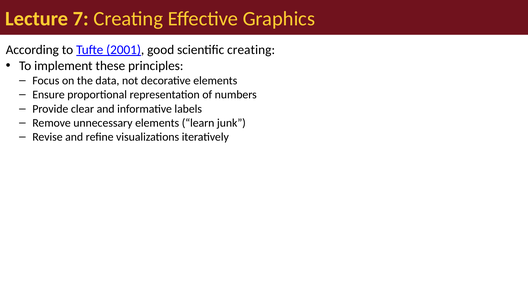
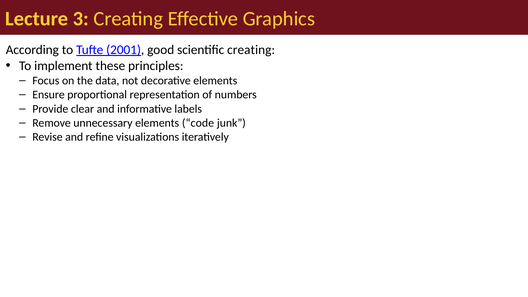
7: 7 -> 3 (81, 19)
learn: learn -> code (198, 123)
